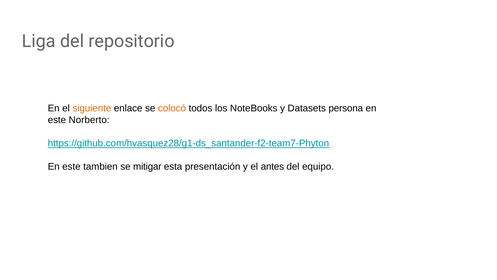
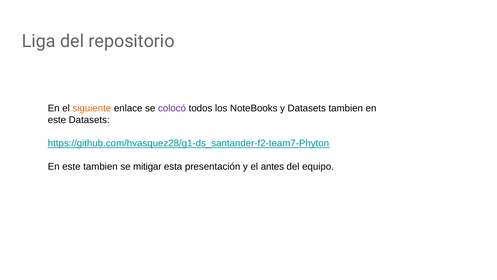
colocó colour: orange -> purple (172, 108)
Datasets persona: persona -> tambien (346, 108)
este Norberto: Norberto -> Datasets (89, 120)
